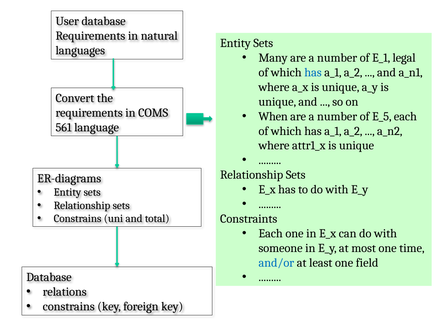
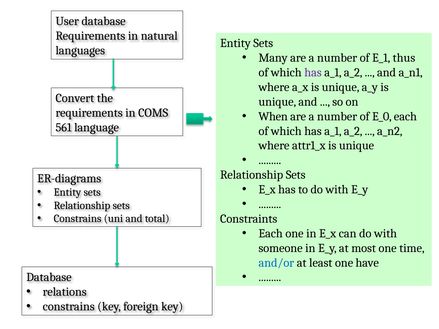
legal: legal -> thus (404, 58)
has colour: blue -> purple (313, 73)
E_5: E_5 -> E_0 (382, 116)
field: field -> have (367, 263)
